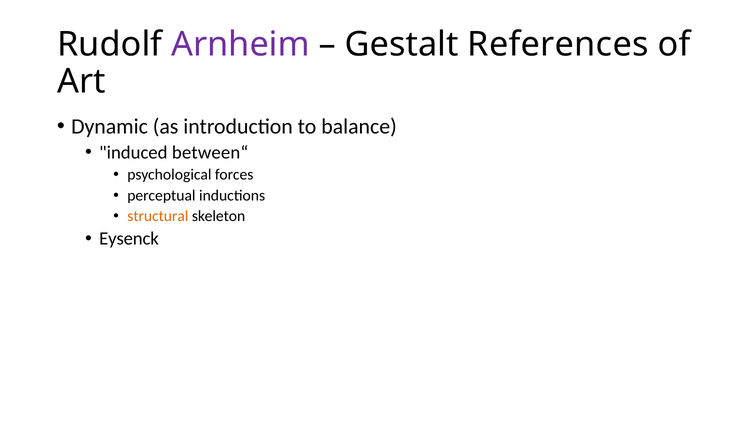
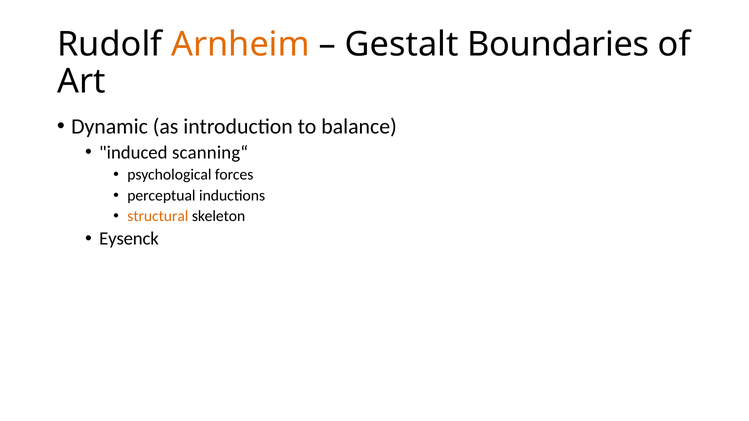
Arnheim colour: purple -> orange (241, 44)
References: References -> Boundaries (558, 44)
between“: between“ -> scanning“ (210, 152)
